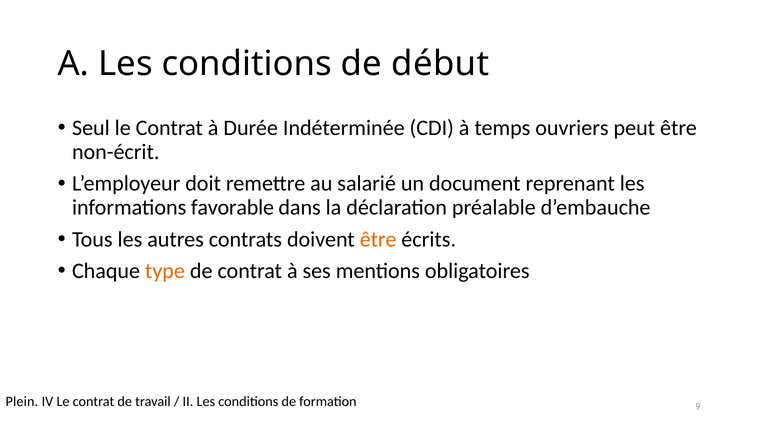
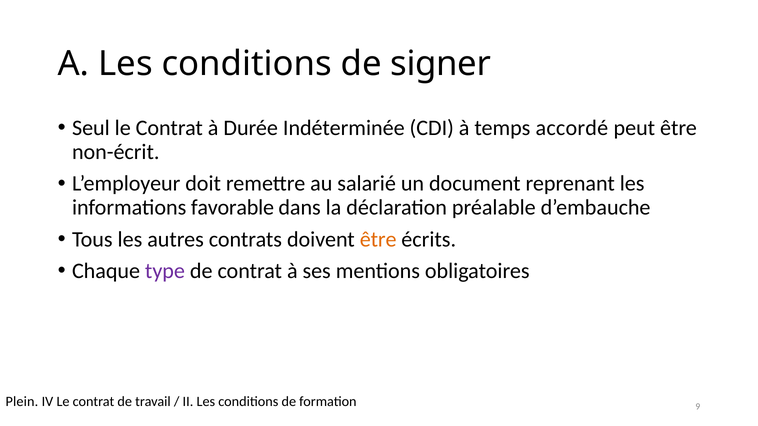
début: début -> signer (441, 64)
ouvriers: ouvriers -> accordé (572, 128)
type colour: orange -> purple (165, 271)
